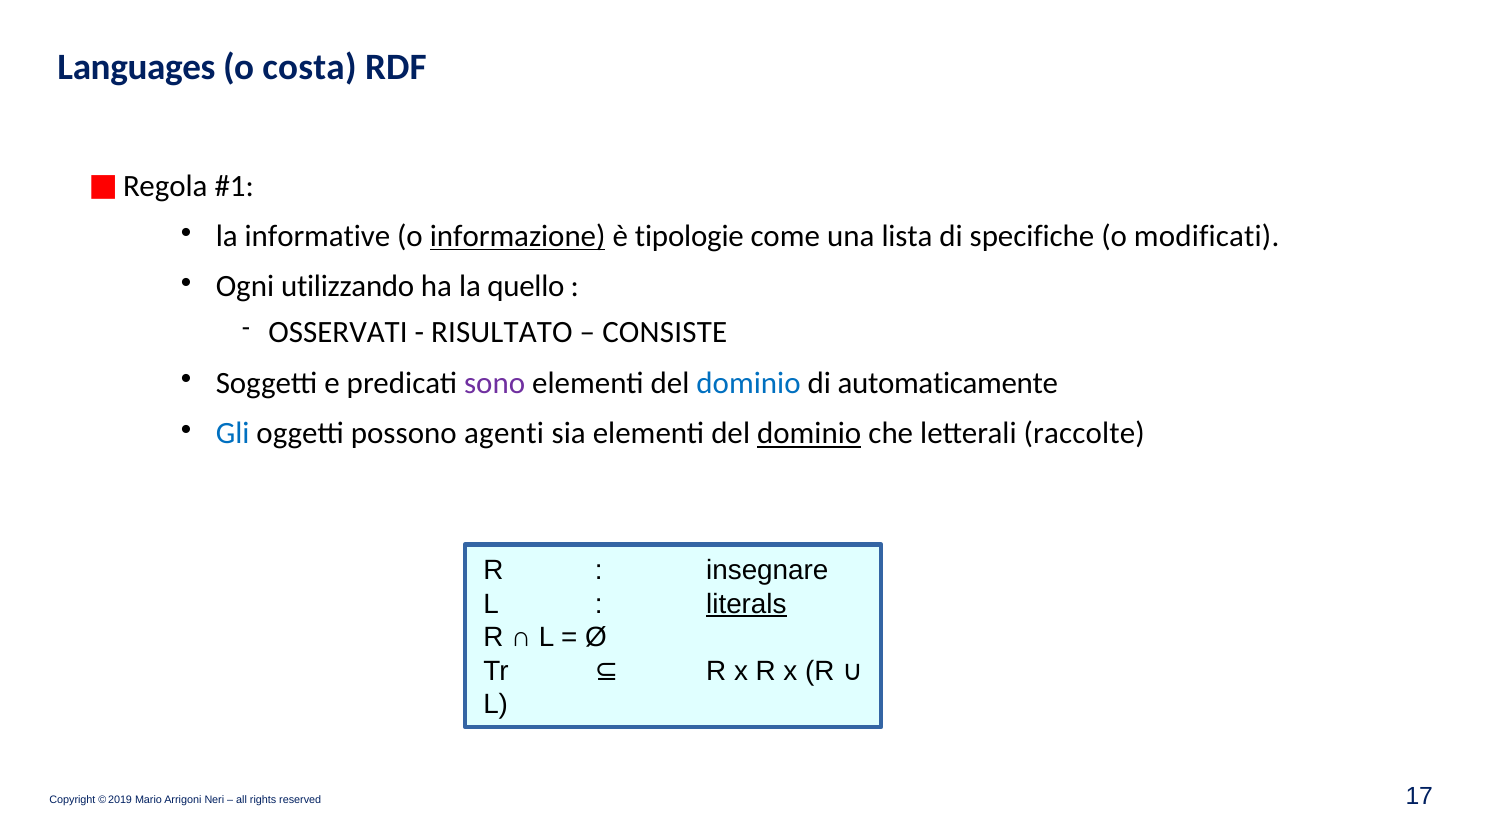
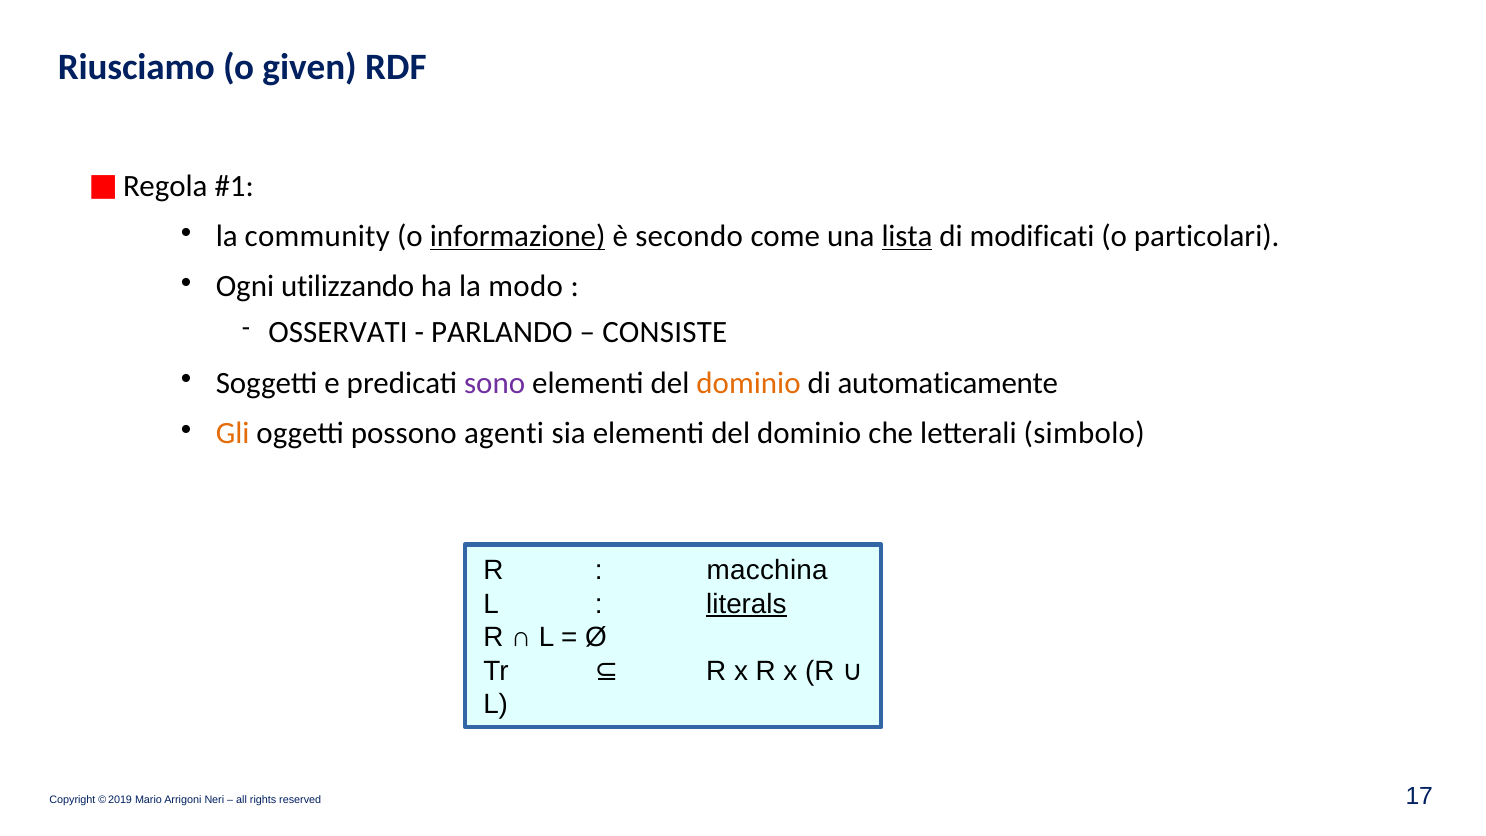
Languages: Languages -> Riusciamo (136, 67)
costa: costa -> given (310, 67)
informative: informative -> community (317, 236)
tipologie: tipologie -> secondo (689, 236)
lista underline: none -> present (907, 236)
specifiche: specifiche -> modificati (1032, 236)
modificati: modificati -> particolari (1207, 236)
quello: quello -> modo (526, 287)
RISULTATO: RISULTATO -> PARLANDO (502, 333)
dominio colour: blue -> orange (748, 383)
Gli colour: blue -> orange (233, 433)
dominio underline: present -> none (809, 433)
raccolte: raccolte -> simbolo (1084, 433)
insegnare: insegnare -> macchina (767, 571)
